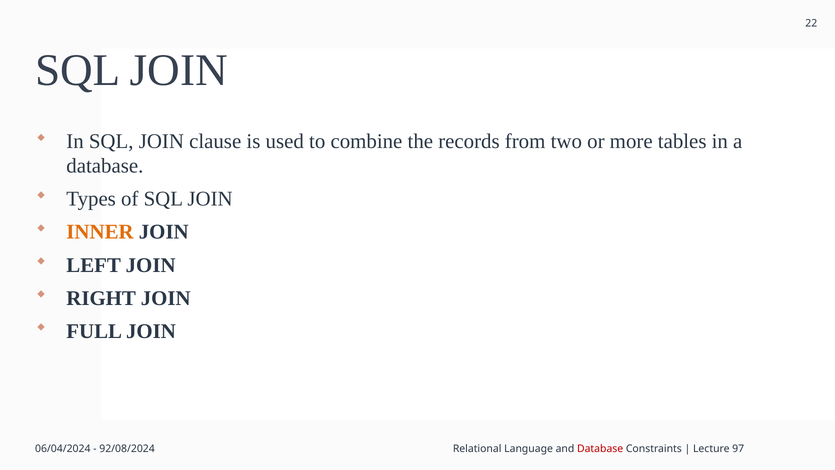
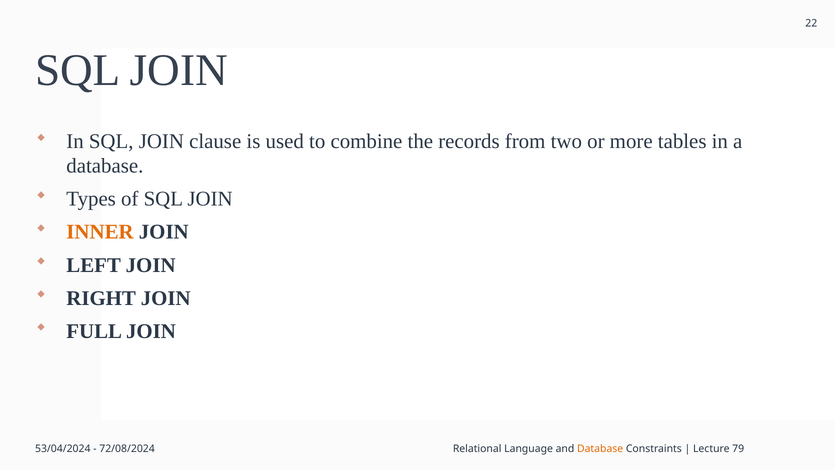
06/04/2024: 06/04/2024 -> 53/04/2024 (63, 448)
92/08/2024: 92/08/2024 -> 72/08/2024 (127, 448)
Database colour: red -> orange (600, 448)
97: 97 -> 79 (738, 448)
